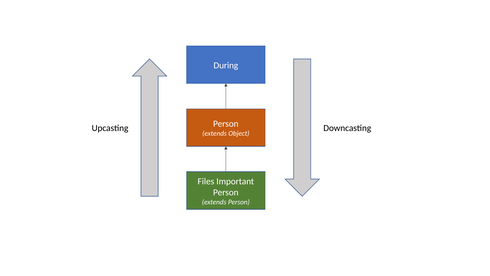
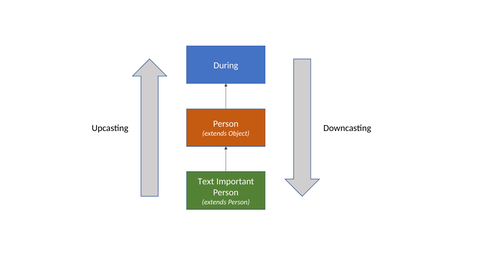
Files: Files -> Text (206, 181)
